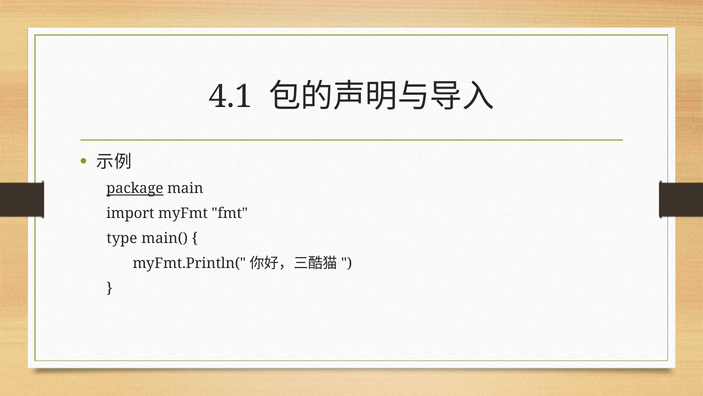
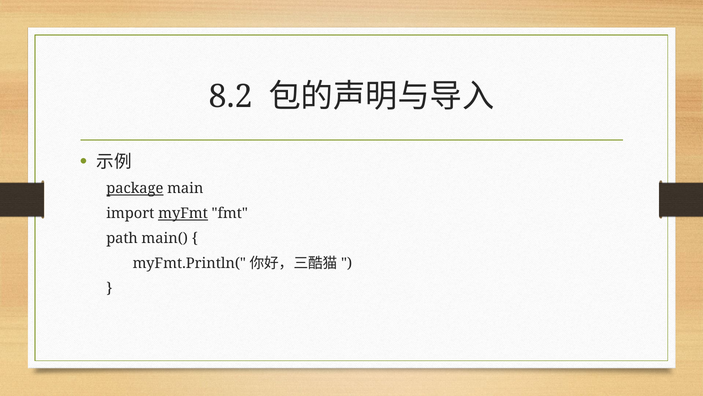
4.1: 4.1 -> 8.2 (231, 96)
myFmt underline: none -> present (183, 213)
type: type -> path (122, 238)
